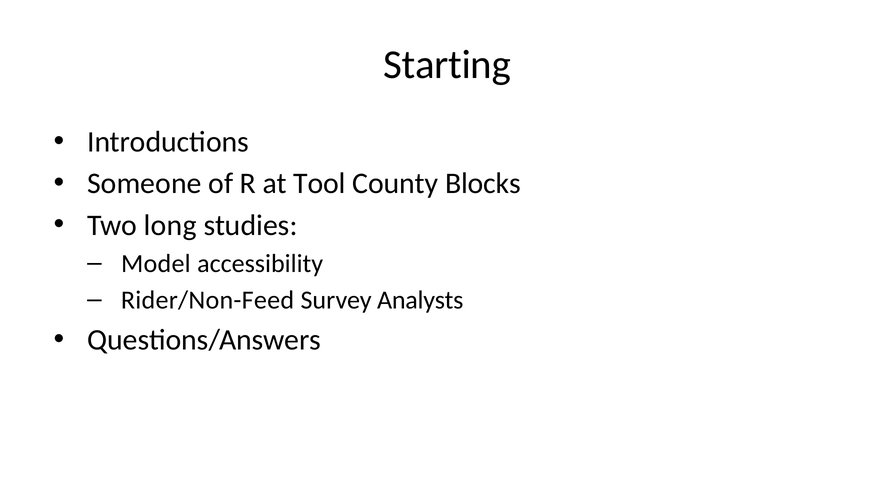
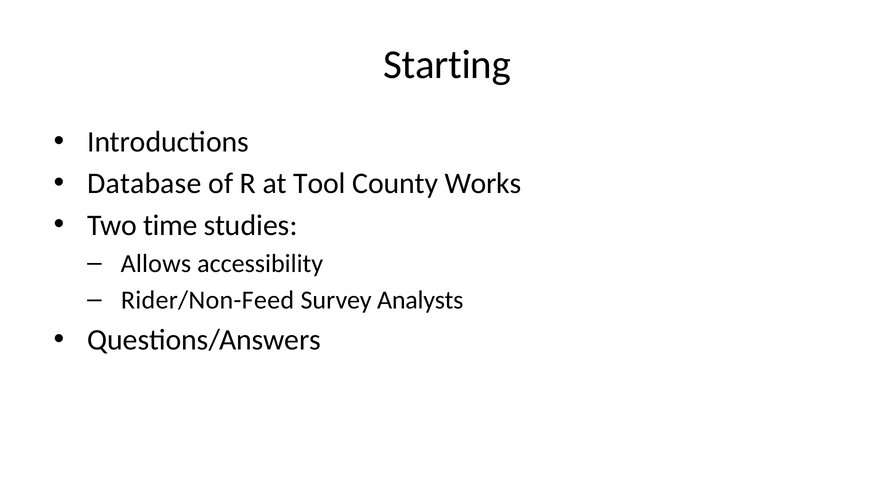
Someone: Someone -> Database (144, 183)
Blocks: Blocks -> Works (483, 183)
long: long -> time (171, 225)
Model: Model -> Allows (156, 264)
